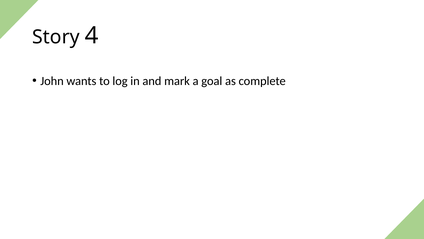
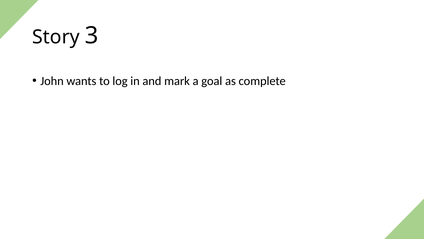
4: 4 -> 3 (92, 36)
